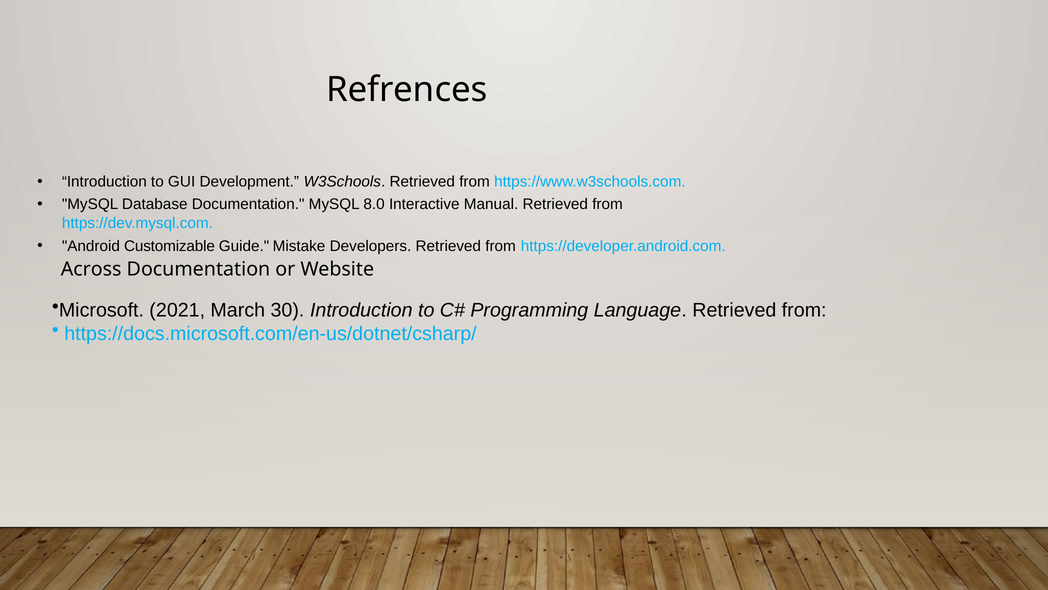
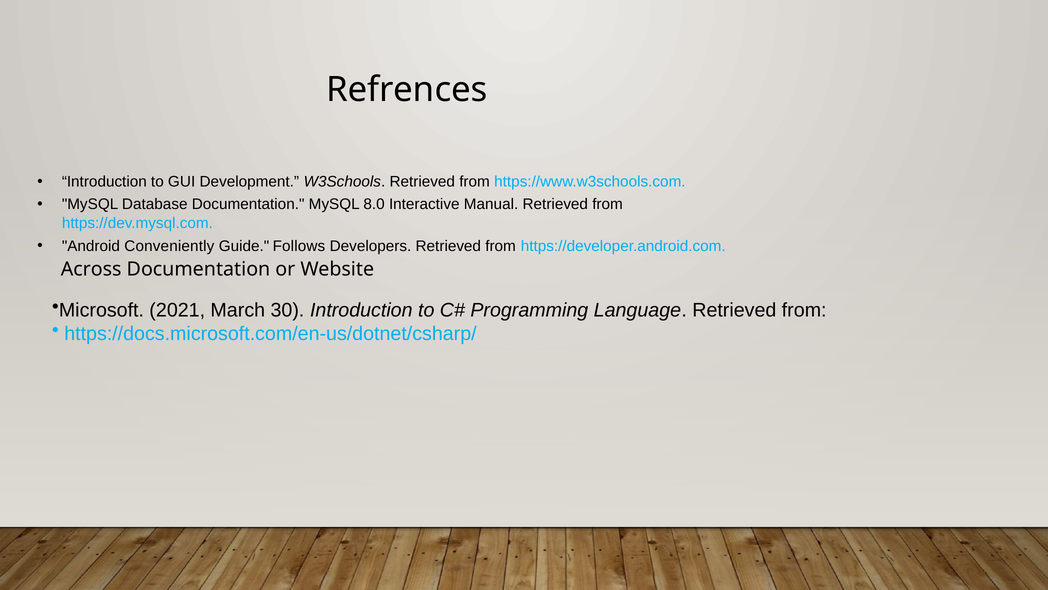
Customizable: Customizable -> Conveniently (169, 246)
Mistake: Mistake -> Follows (299, 246)
